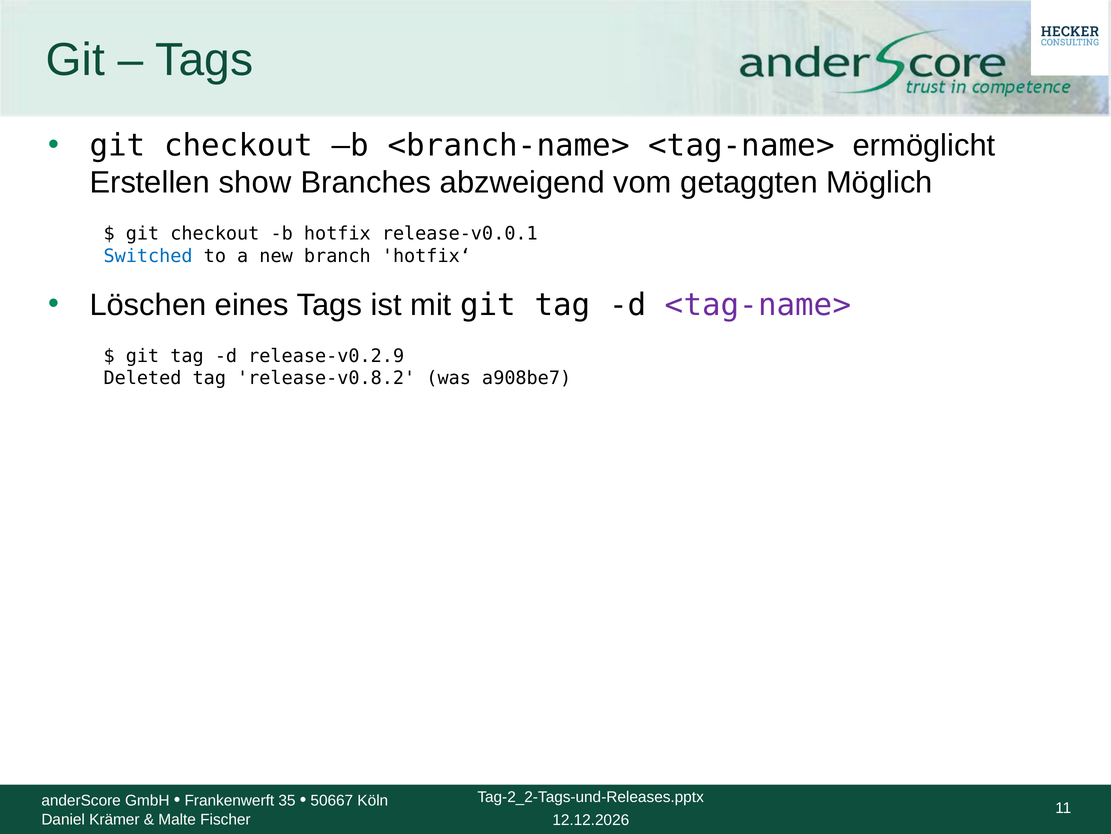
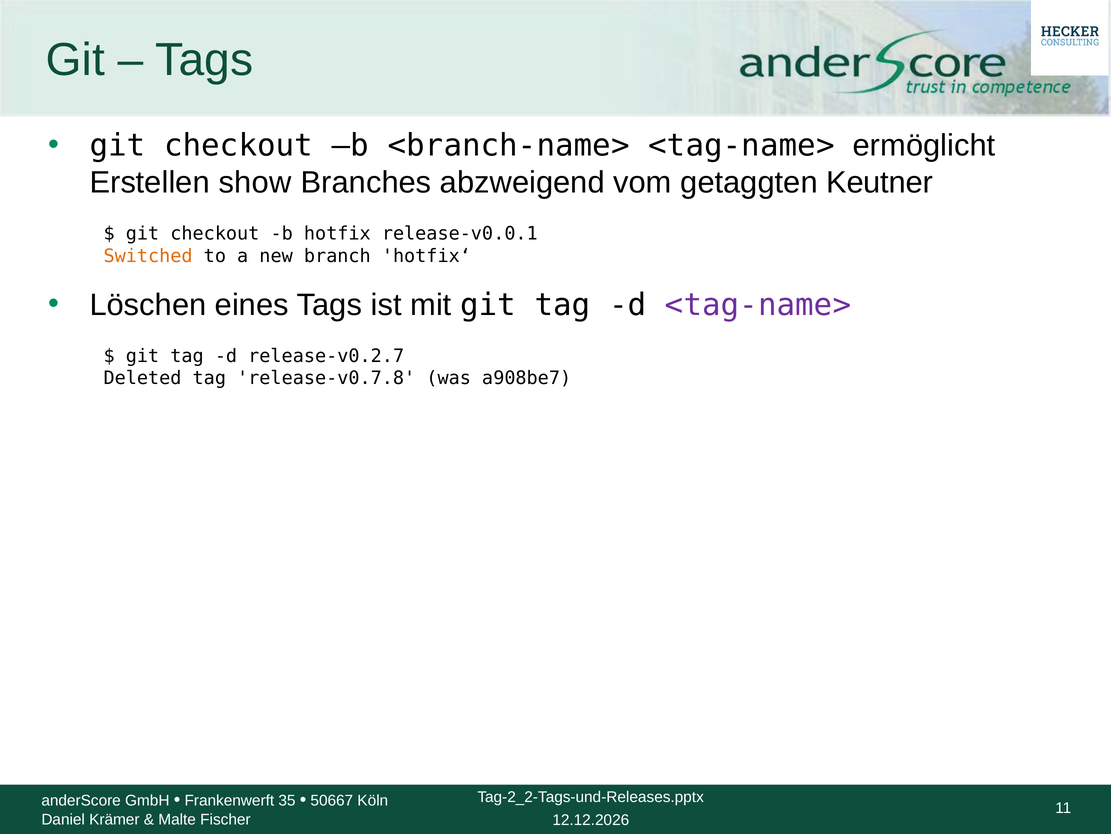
Möglich: Möglich -> Keutner (880, 183)
Switched colour: blue -> orange (148, 256)
release-v0.2.9: release-v0.2.9 -> release-v0.2.7 (326, 356)
release-v0.8.2: release-v0.8.2 -> release-v0.7.8 (326, 378)
